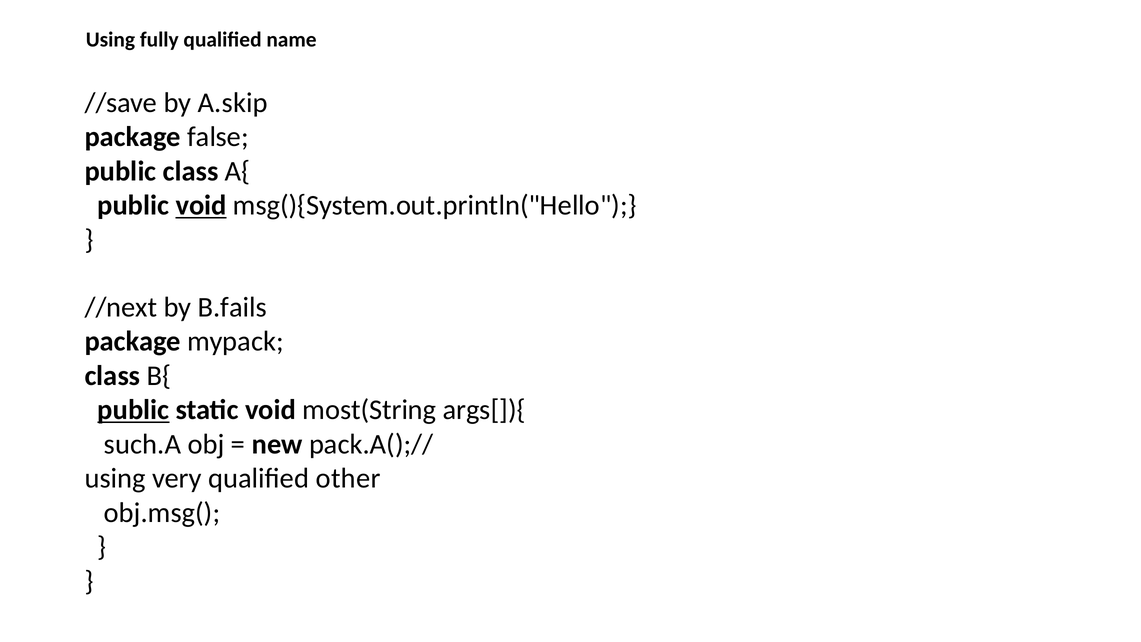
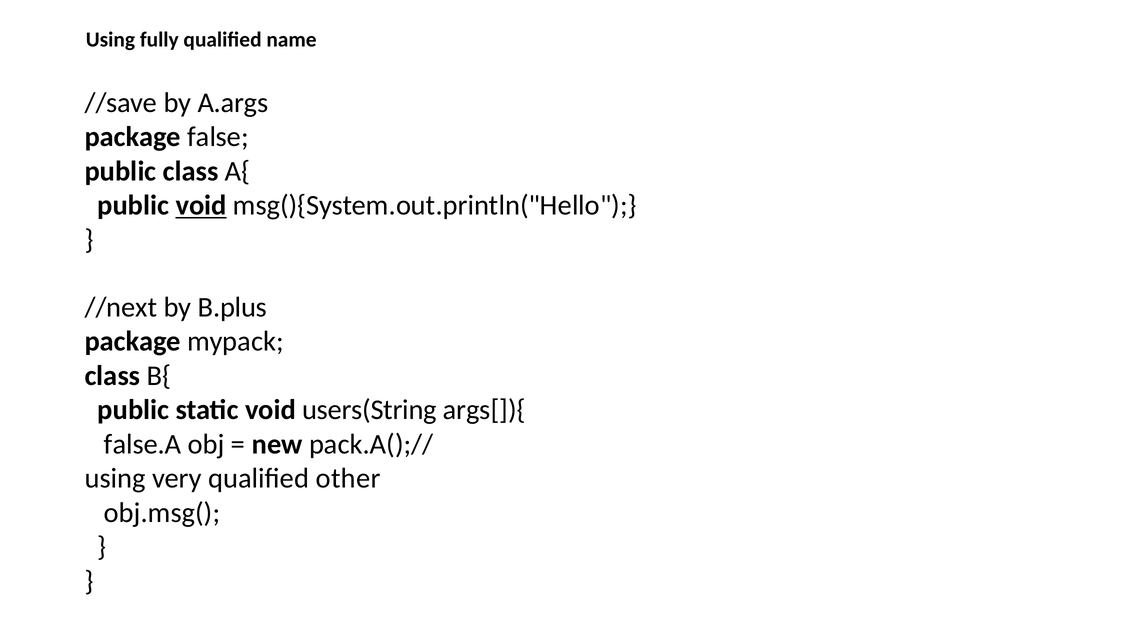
A.skip: A.skip -> A.args (233, 103)
B.fails: B.fails -> B.plus (232, 307)
public underline: present -> none (133, 410)
most(String: most(String -> users(String (369, 410)
such.A: such.A -> false.A (143, 444)
